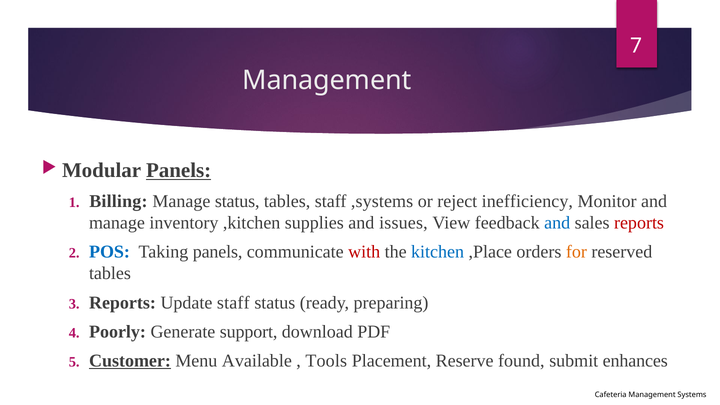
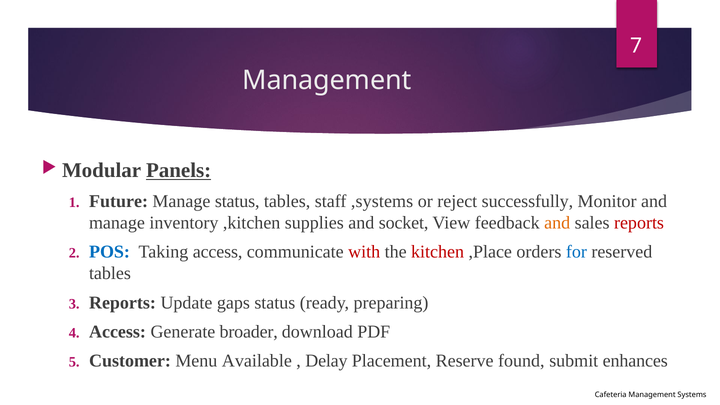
Billing: Billing -> Future (119, 201)
inefficiency: inefficiency -> successfully (527, 201)
issues: issues -> socket (404, 223)
and colour: blue -> orange (557, 223)
Taking panels: panels -> access (218, 252)
kitchen colour: blue -> red (438, 252)
for colour: orange -> blue (576, 252)
Update staff: staff -> gaps (233, 303)
Poorly: Poorly -> Access (117, 332)
support: support -> broader (249, 332)
Customer underline: present -> none (130, 361)
Tools: Tools -> Delay (326, 361)
